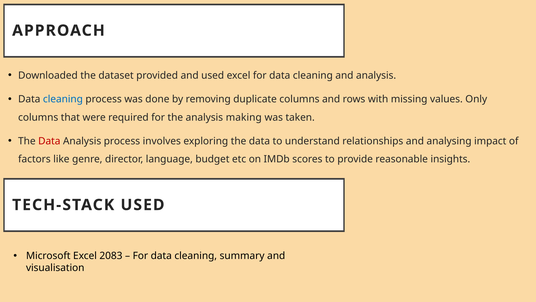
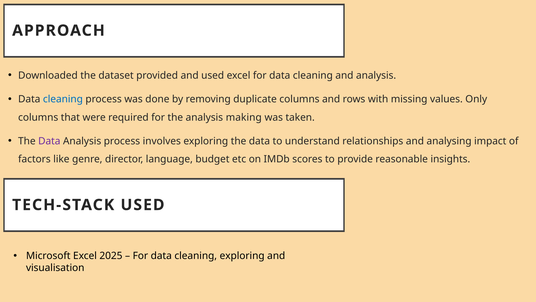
Data colour: red -> purple (49, 141)
2083: 2083 -> 2025 (111, 255)
cleaning summary: summary -> exploring (242, 255)
